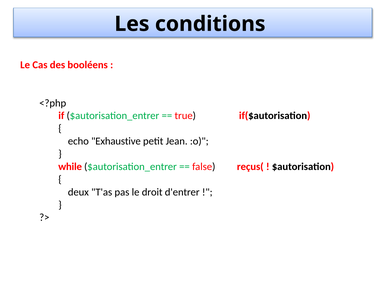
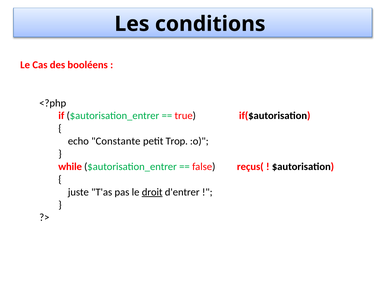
Exhaustive: Exhaustive -> Constante (116, 141)
Jean: Jean -> Trop (177, 141)
deux: deux -> juste (78, 192)
droit underline: none -> present (152, 192)
